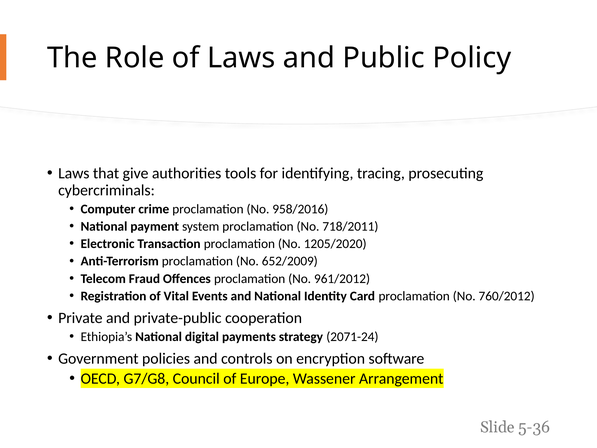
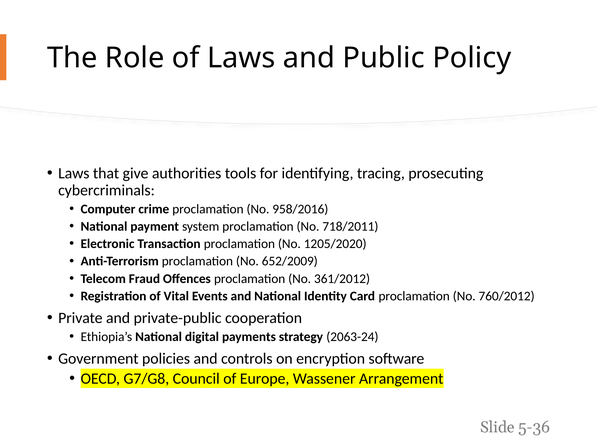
961/2012: 961/2012 -> 361/2012 (342, 278)
2071-24: 2071-24 -> 2063-24 (352, 337)
